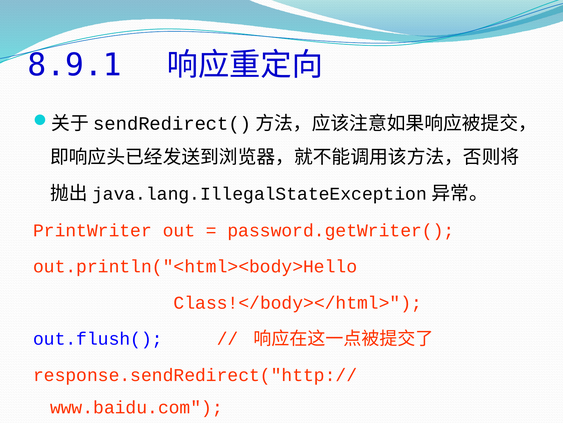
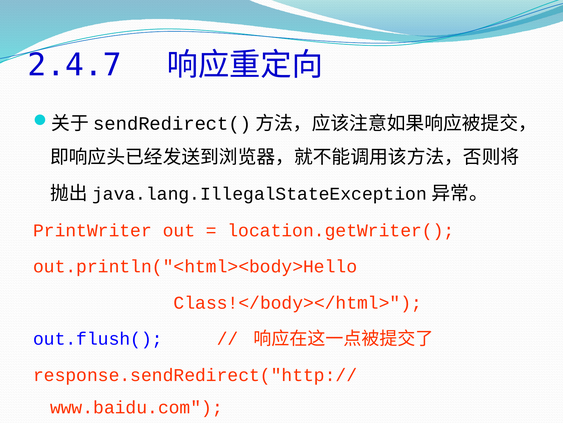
8.9.1: 8.9.1 -> 2.4.7 (75, 65)
password.getWriter(: password.getWriter( -> location.getWriter( (341, 230)
